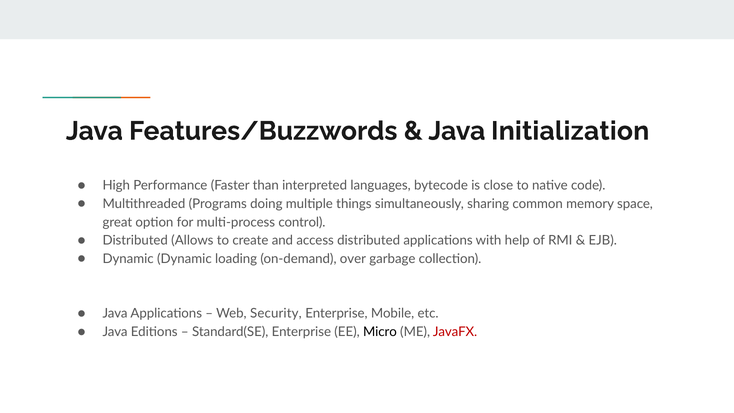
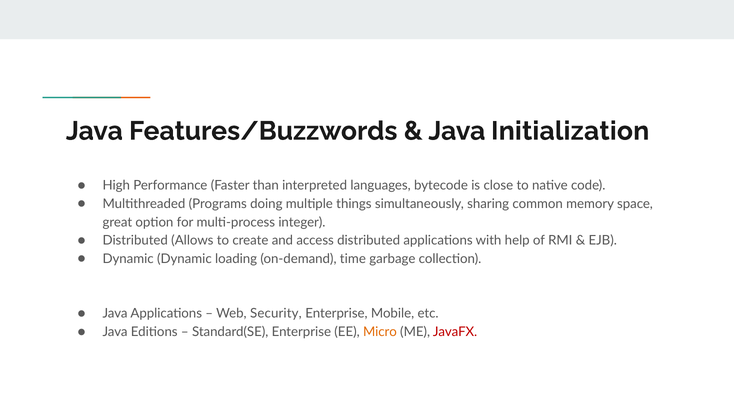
control: control -> integer (302, 222)
over: over -> time (353, 259)
Micro colour: black -> orange (380, 332)
